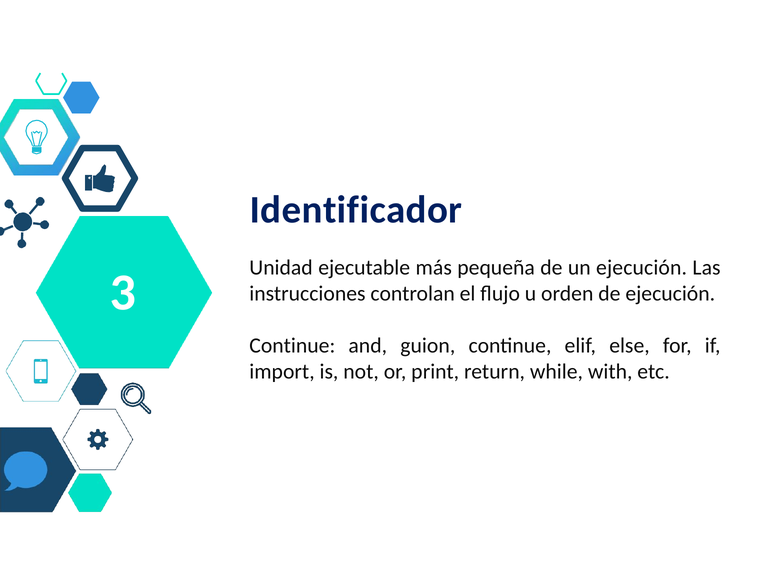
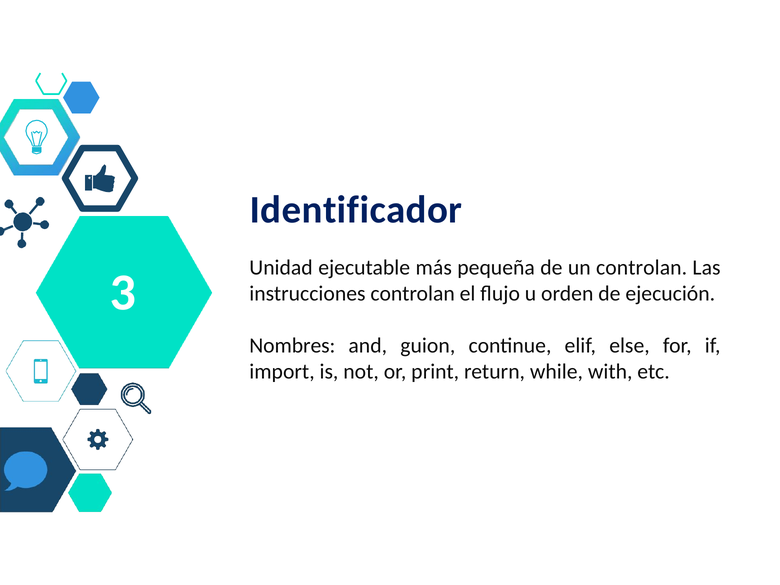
un ejecución: ejecución -> controlan (642, 267)
Continue: Continue -> Nombres (292, 345)
